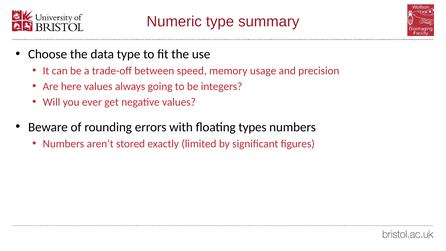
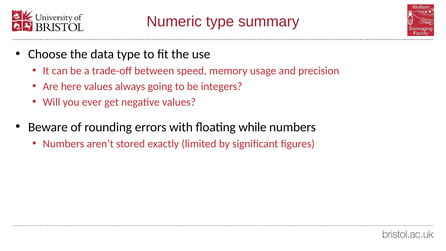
types: types -> while (253, 127)
